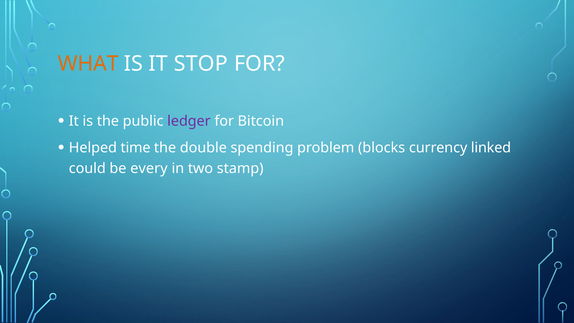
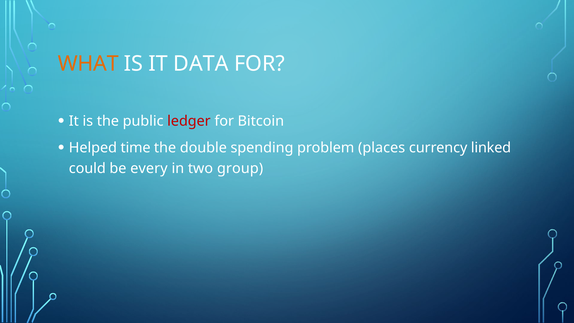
STOP: STOP -> DATA (201, 64)
ledger colour: purple -> red (189, 121)
blocks: blocks -> places (382, 148)
stamp: stamp -> group (240, 168)
